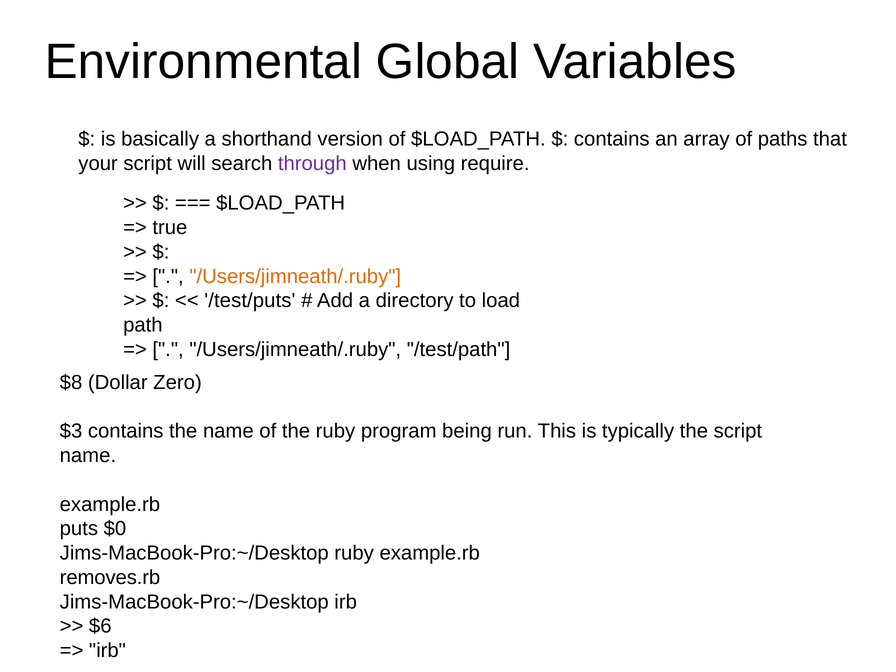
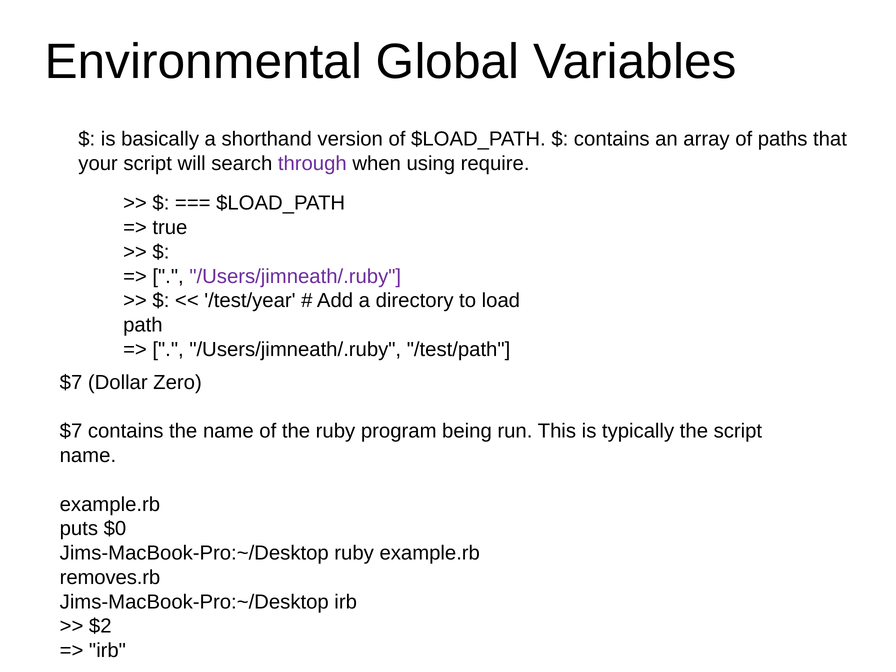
/Users/jimneath/.ruby colour: orange -> purple (295, 276)
/test/puts: /test/puts -> /test/year (250, 301)
$8: $8 -> $7 (71, 382)
$3: $3 -> $7 (71, 431)
$6: $6 -> $2 (100, 626)
